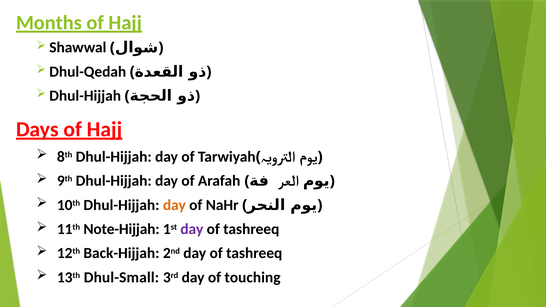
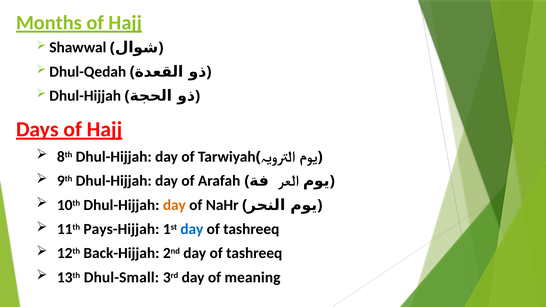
Note-Hijjah: Note-Hijjah -> Pays-Hijjah (121, 229)
day colour: purple -> blue (192, 229)
touching: touching -> meaning (252, 277)
